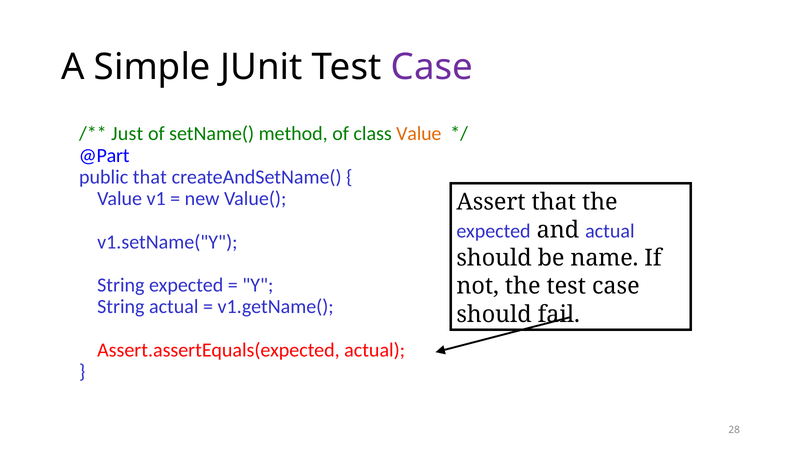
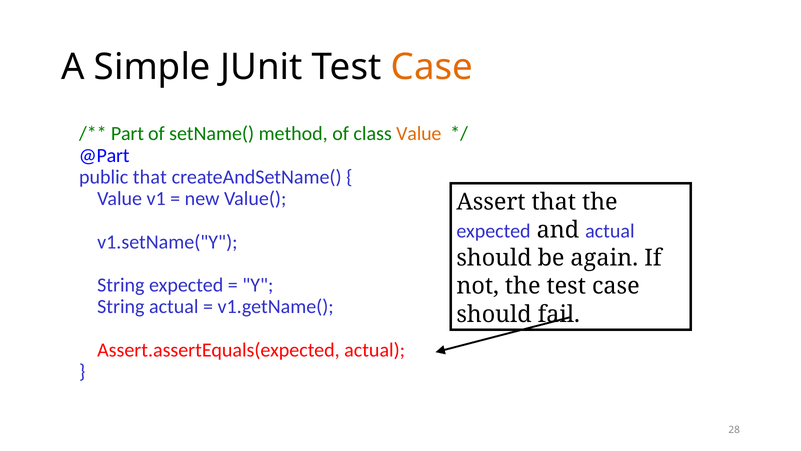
Case colour: purple -> orange (432, 67)
Just: Just -> Part (127, 134)
name: name -> again (604, 258)
